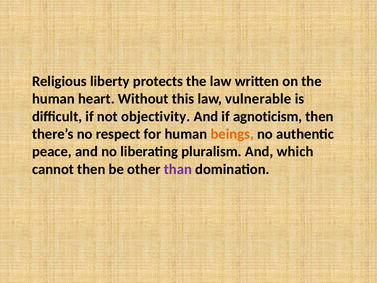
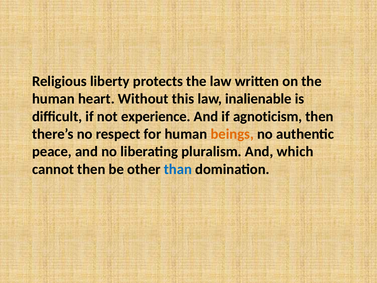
vulnerable: vulnerable -> inalienable (258, 99)
objectivity: objectivity -> experience (156, 116)
than colour: purple -> blue (178, 169)
